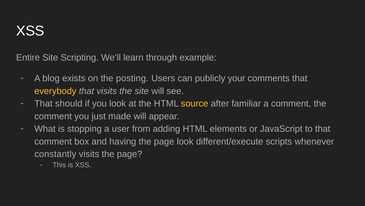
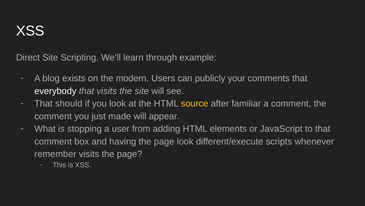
Entire: Entire -> Direct (28, 57)
posting: posting -> modern (132, 78)
everybody colour: yellow -> white (55, 91)
constantly: constantly -> remember (55, 154)
